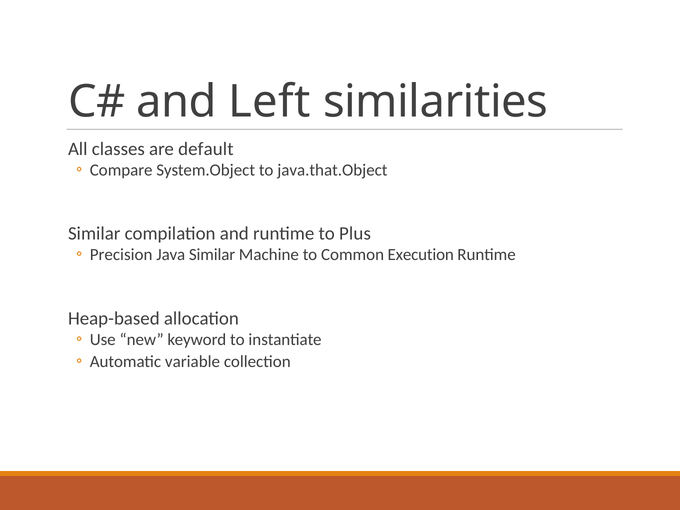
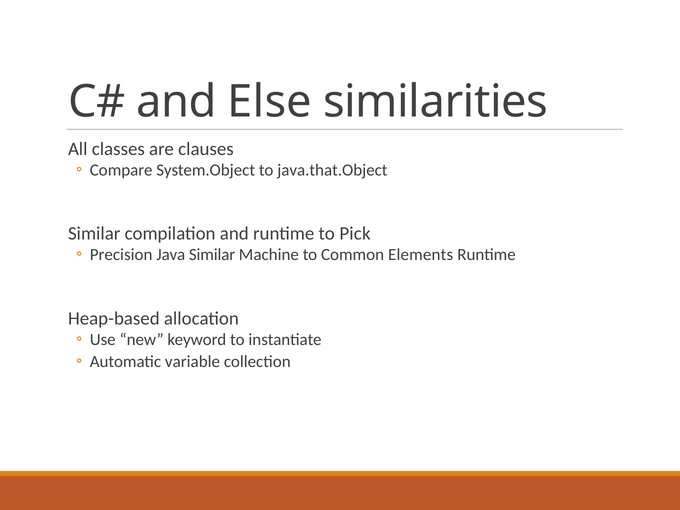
Left: Left -> Else (270, 102)
default: default -> clauses (206, 149)
Plus: Plus -> Pick (355, 234)
Execution: Execution -> Elements (421, 255)
